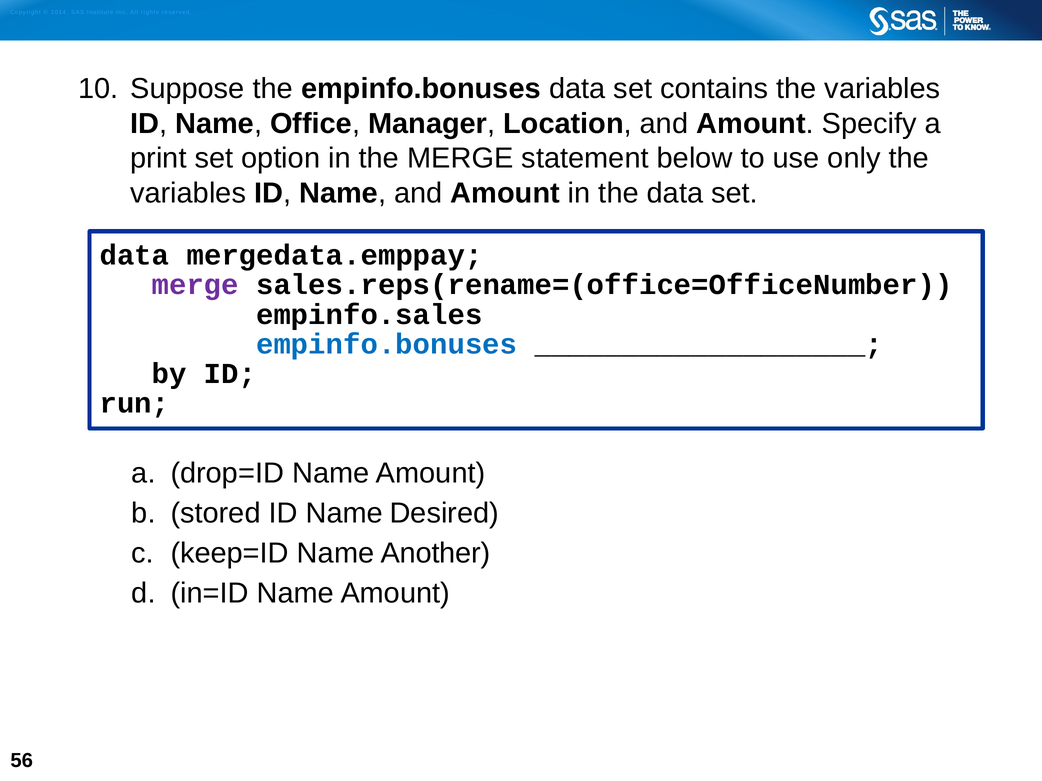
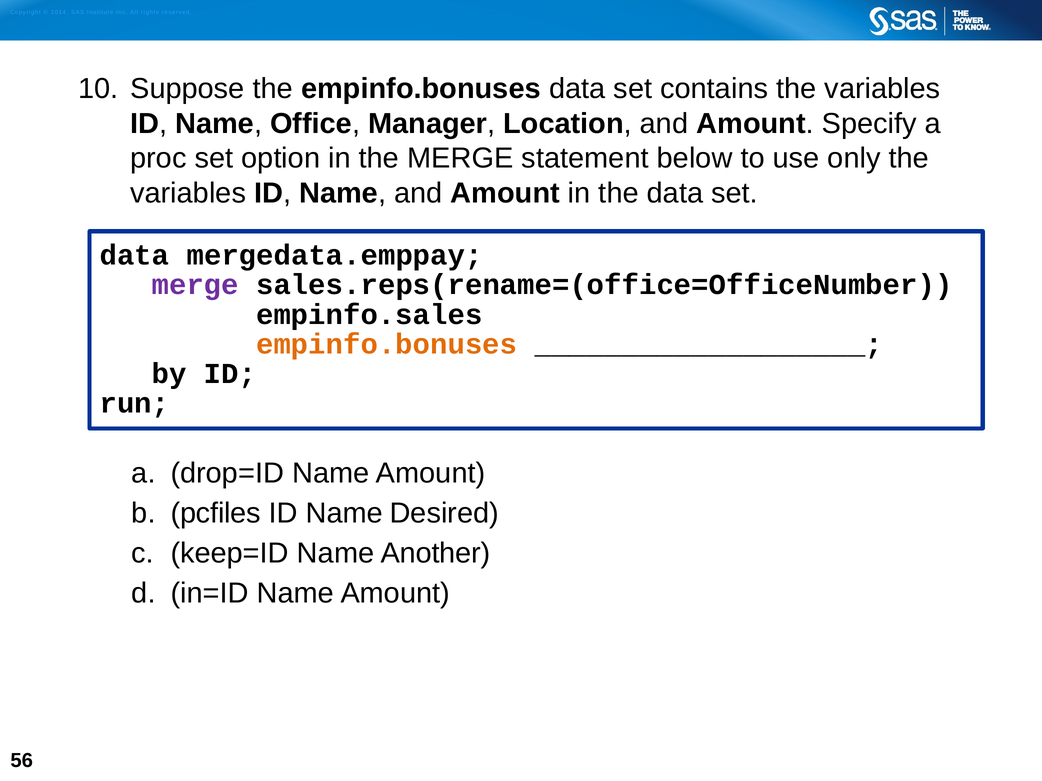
print: print -> proc (158, 158)
empinfo.bonuses colour: blue -> orange (387, 344)
stored: stored -> pcfiles (216, 513)
